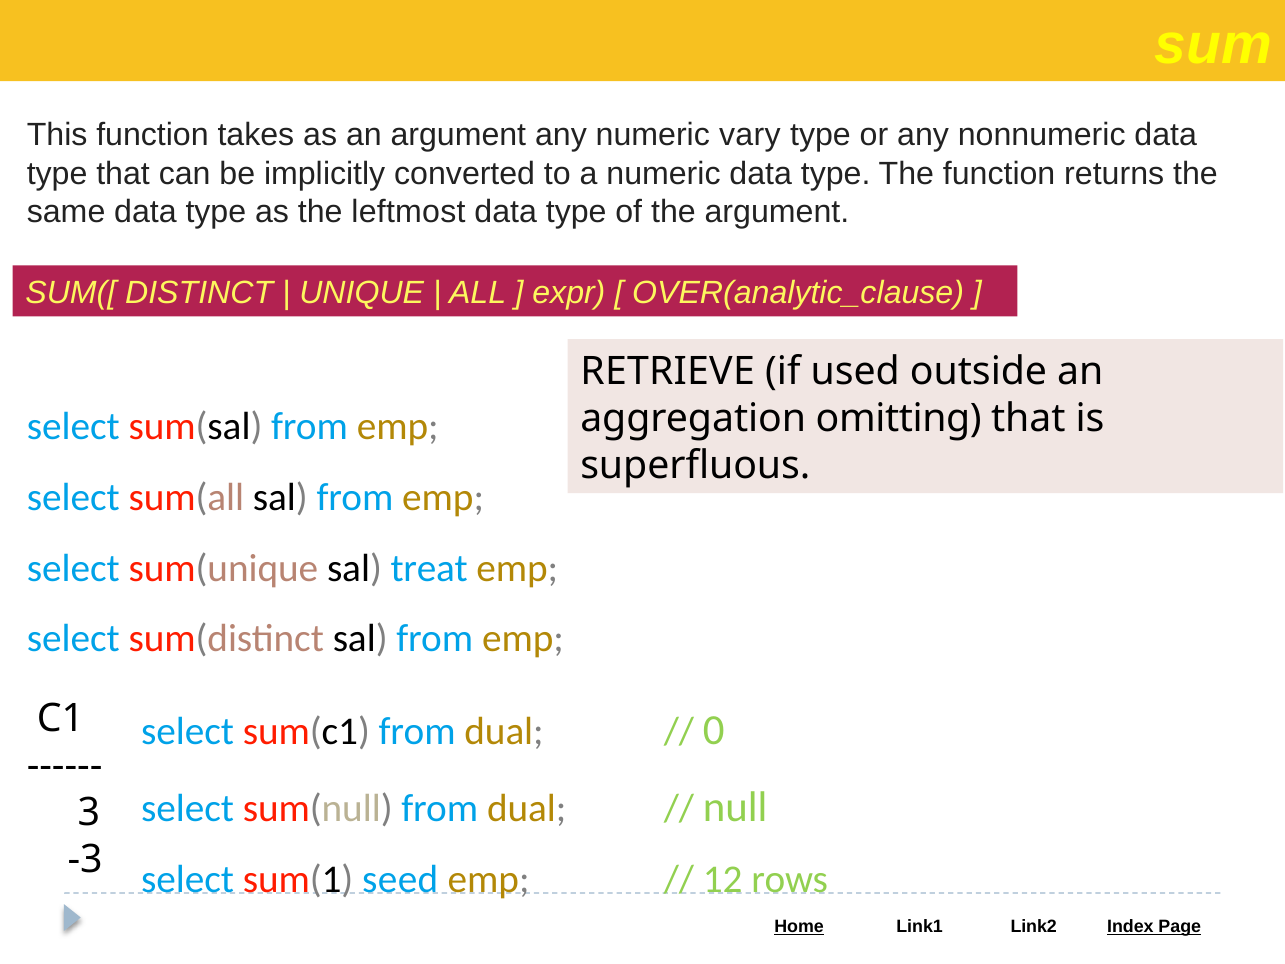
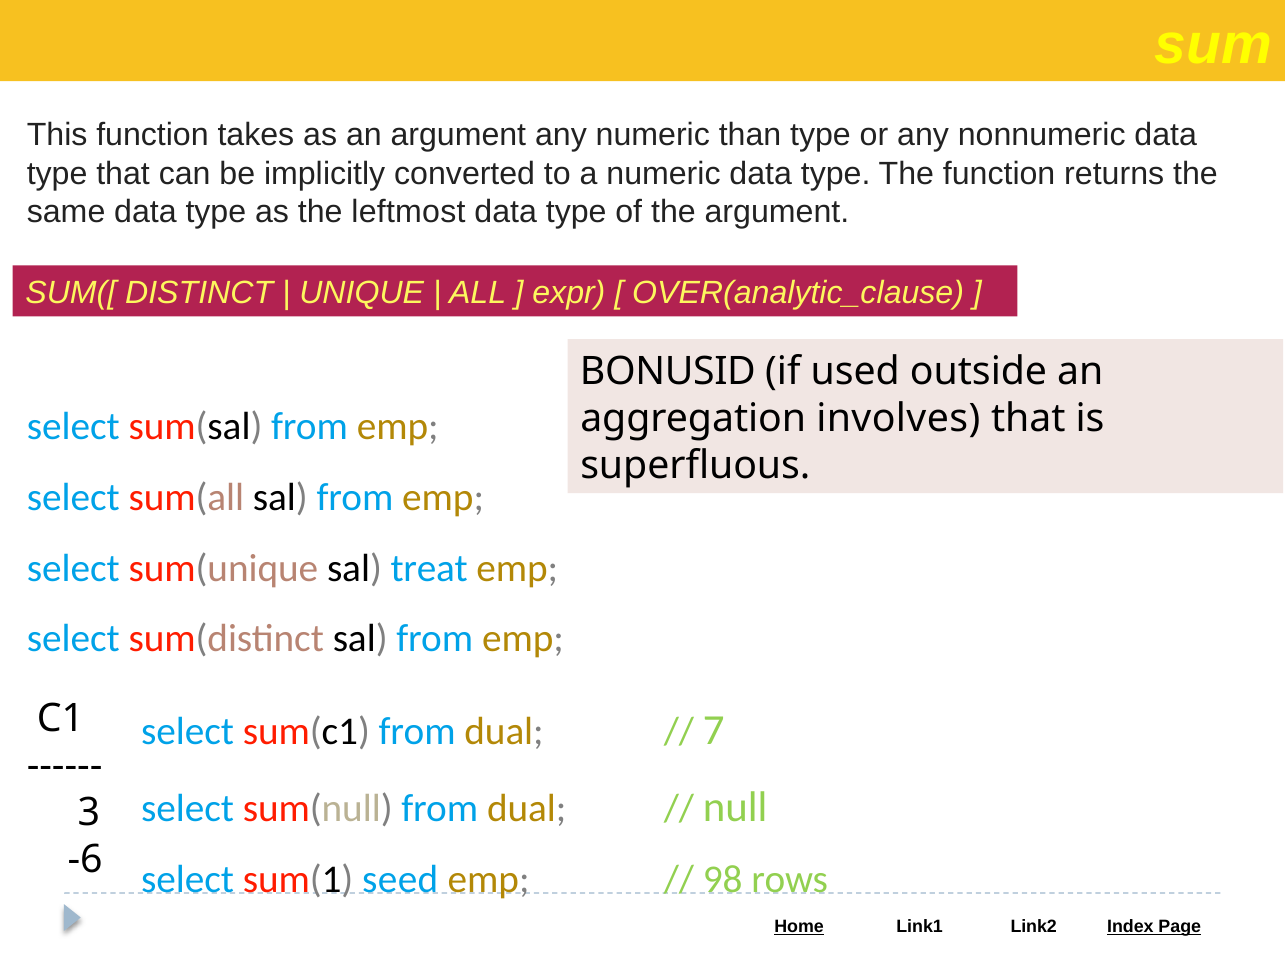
vary: vary -> than (750, 135)
RETRIEVE: RETRIEVE -> BONUSID (668, 372)
omitting: omitting -> involves (898, 419)
0: 0 -> 7 (714, 730)
-3: -3 -> -6 (85, 859)
12: 12 -> 98 (723, 879)
